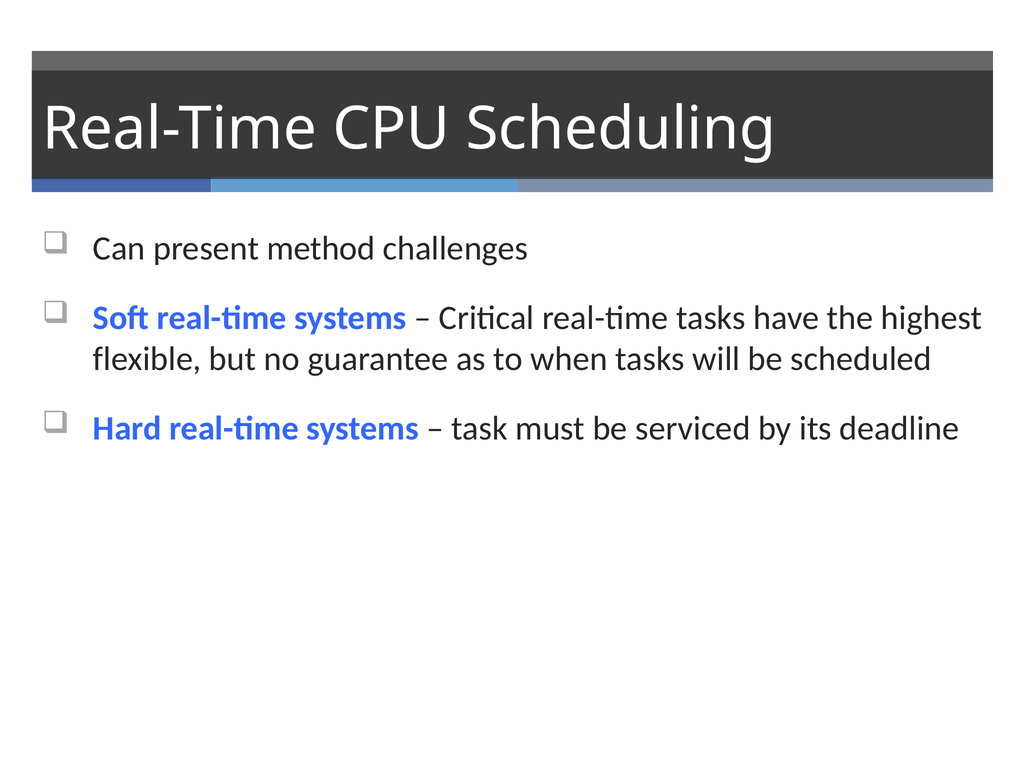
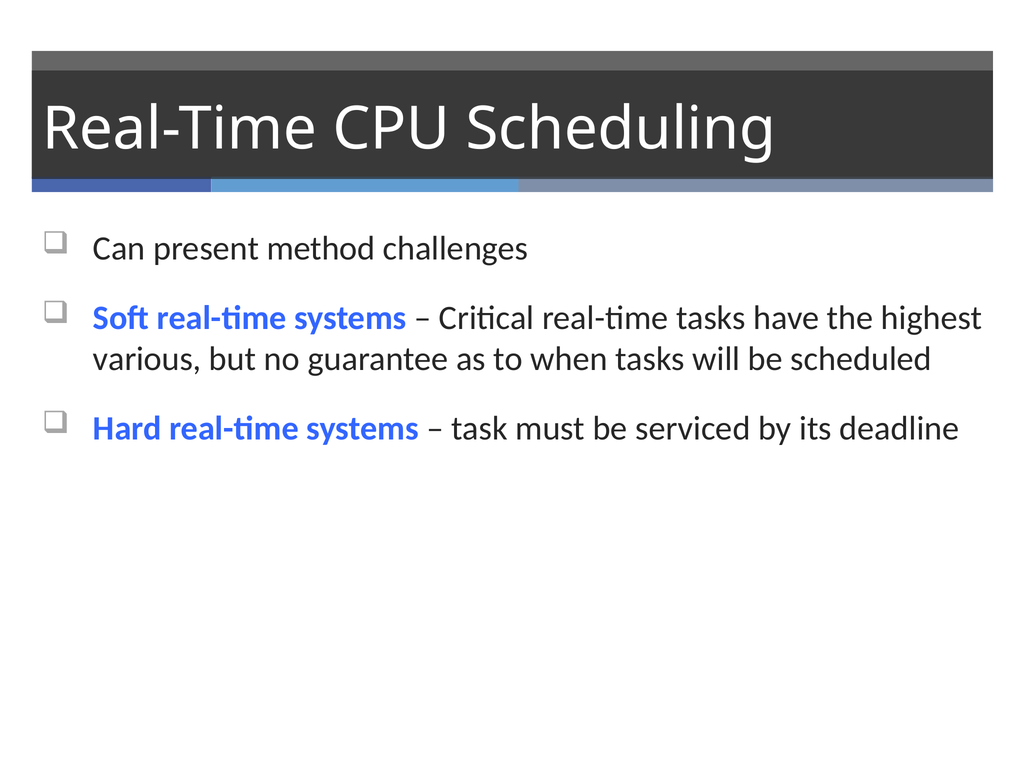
flexible: flexible -> various (147, 359)
